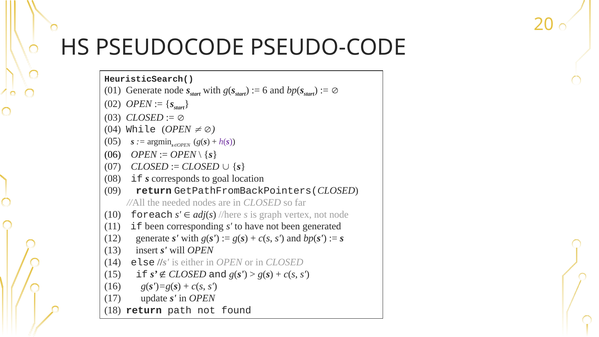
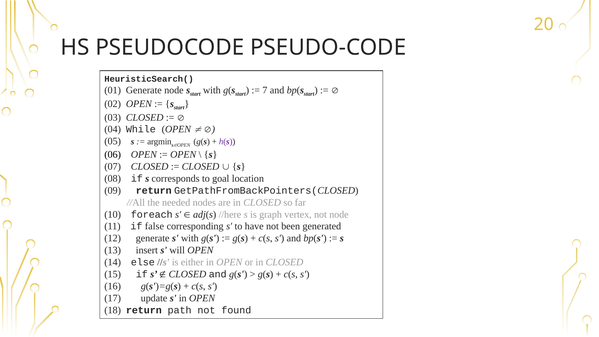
6: 6 -> 7 (265, 90)
if been: been -> false (154, 226)
